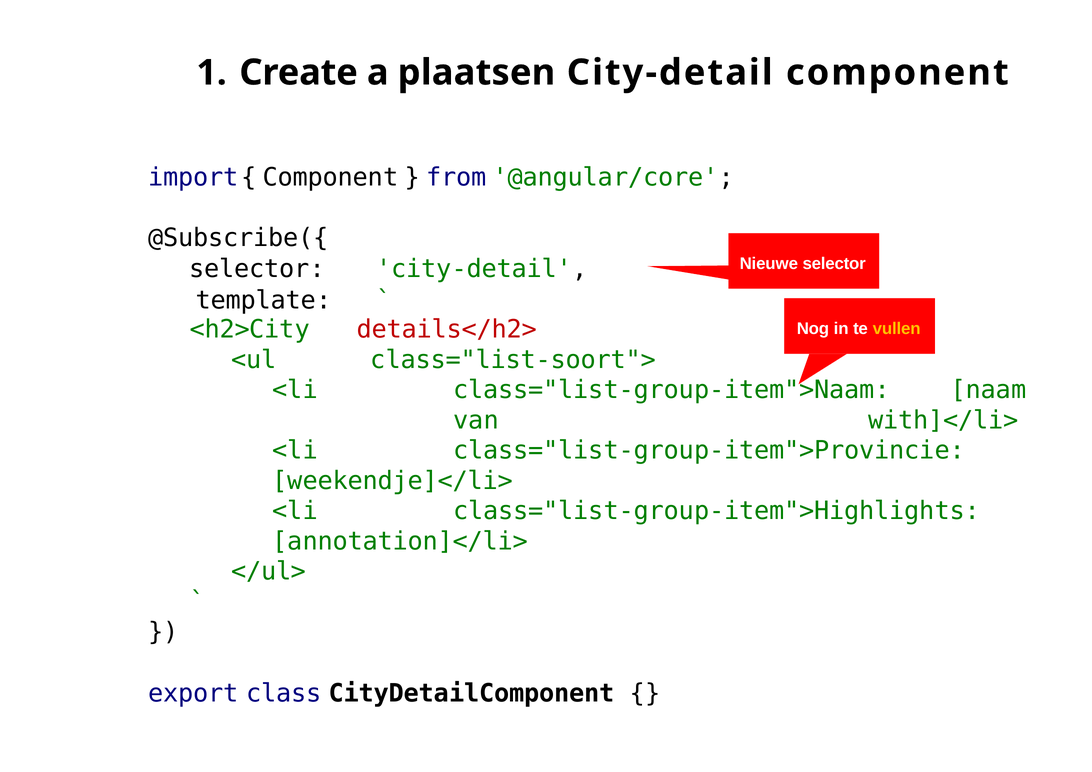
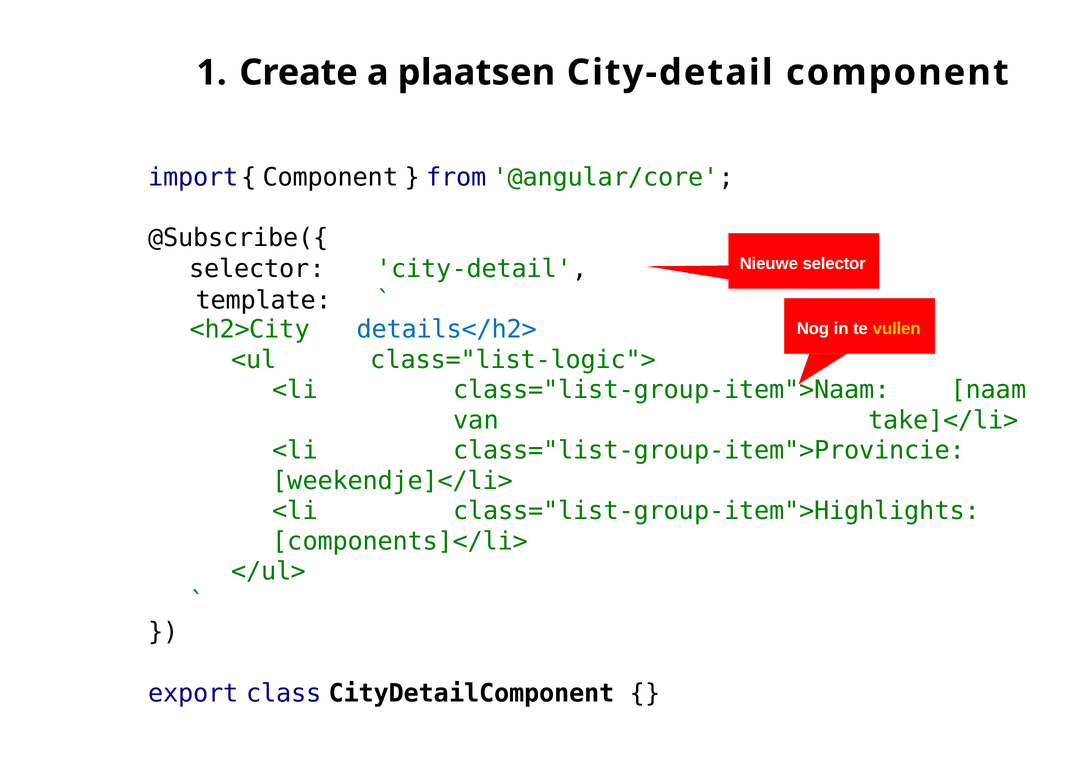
details</h2> colour: red -> blue (447, 330)
class="list‐soort">: class="list‐soort"> -> class="list‐logic"> (513, 360)
with]</li>: with]</li> -> take]</li> (943, 421)
annotation]</li>: annotation]</li> -> components]</li> (400, 541)
